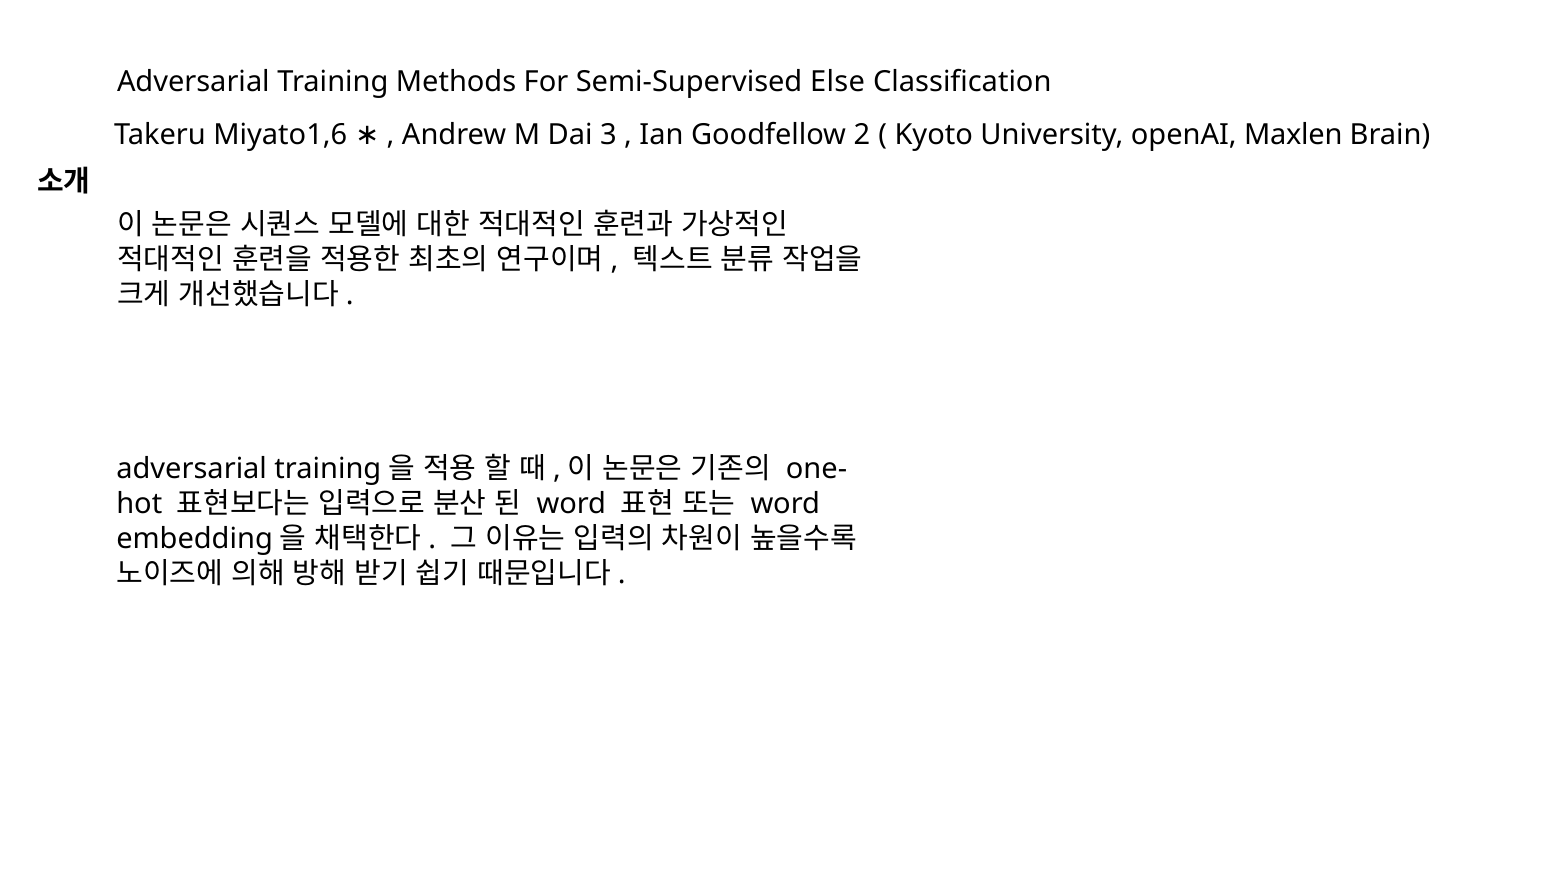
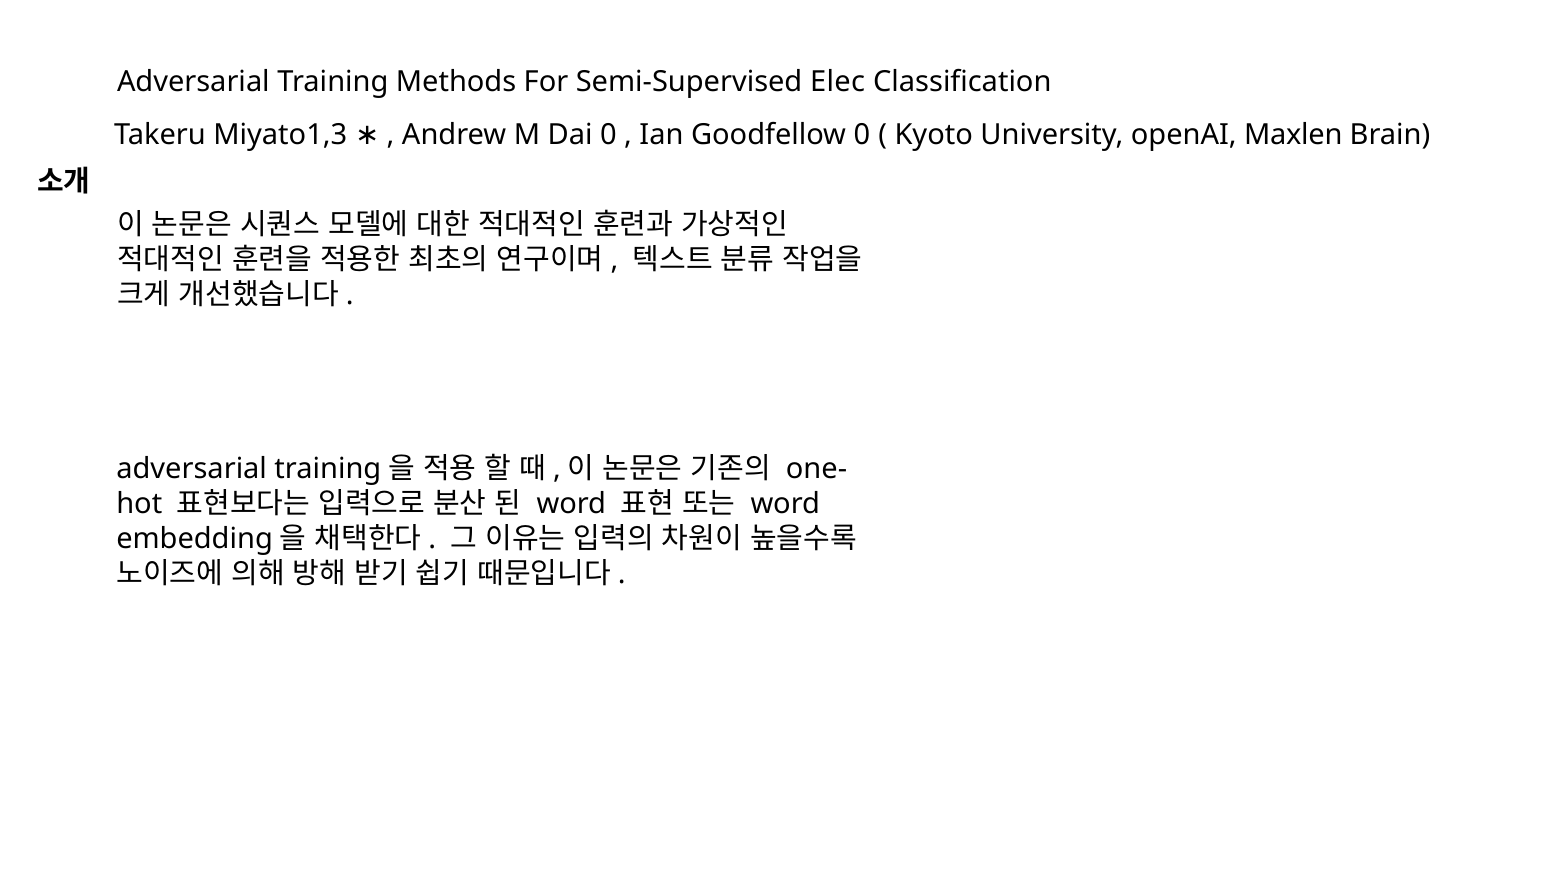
Else: Else -> Elec (838, 82)
Miyato1,6: Miyato1,6 -> Miyato1,3 (280, 135)
Dai 3: 3 -> 0 (608, 135)
Goodfellow 2: 2 -> 0 (862, 135)
